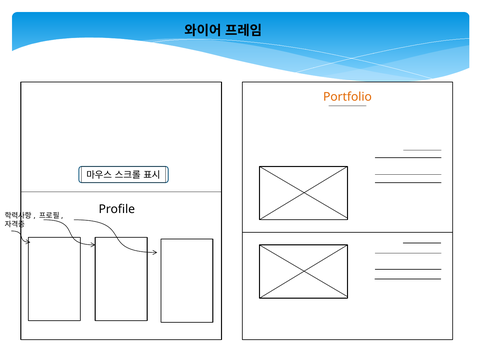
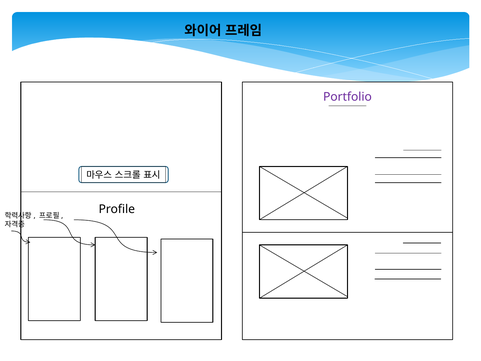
Portfolio colour: orange -> purple (347, 97)
